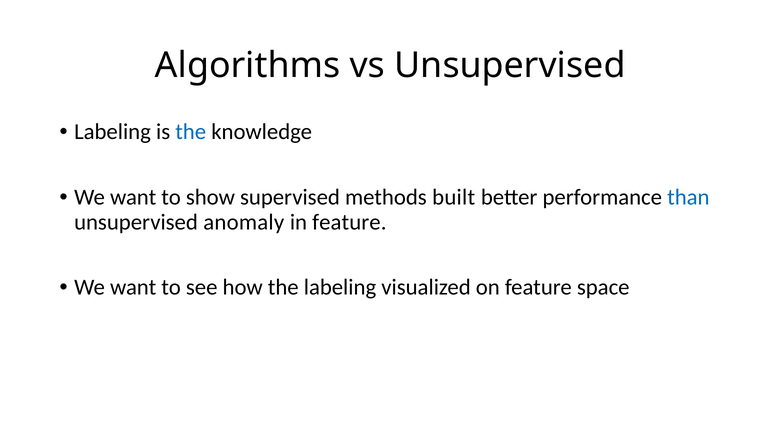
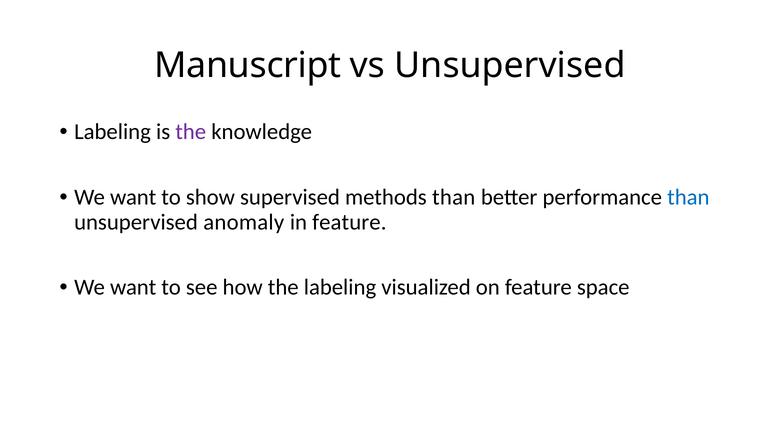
Algorithms: Algorithms -> Manuscript (248, 66)
the colour: blue -> purple (191, 132)
methods built: built -> than (454, 198)
